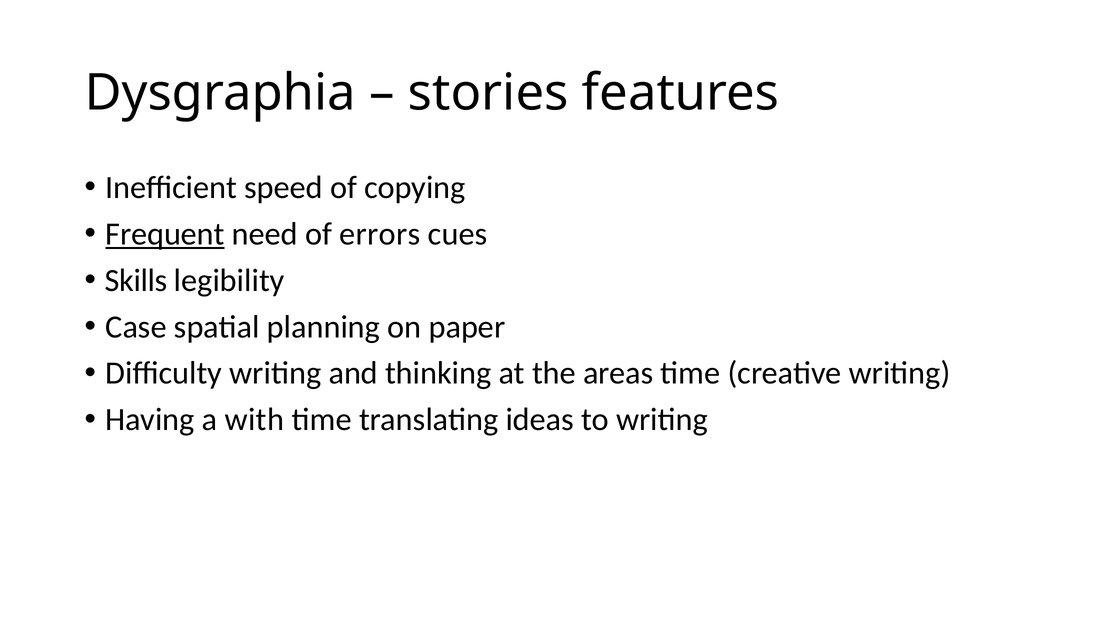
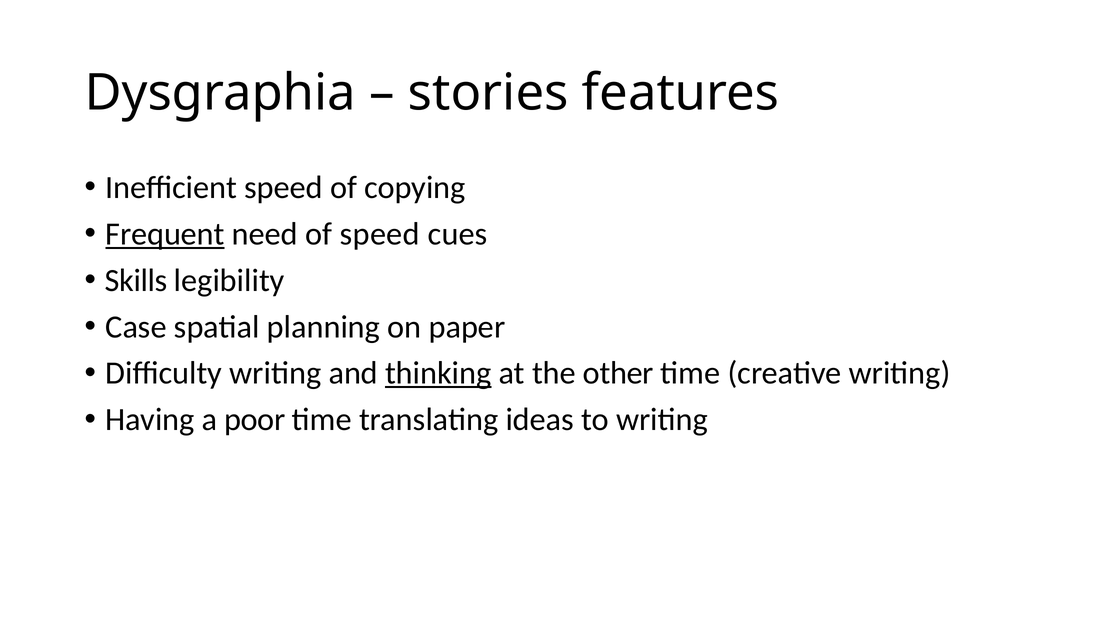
of errors: errors -> speed (380, 234)
thinking underline: none -> present (438, 373)
areas: areas -> other (618, 373)
with: with -> poor (255, 420)
